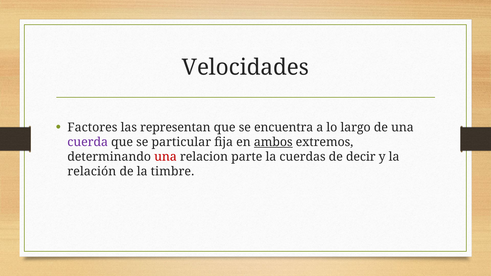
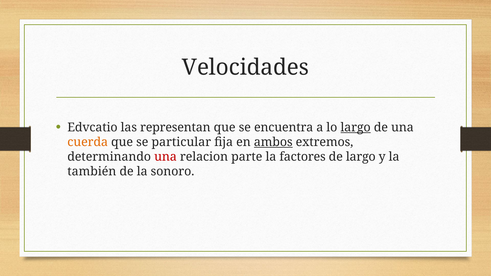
Factores: Factores -> Edvcatio (92, 127)
largo underline: none -> present (356, 127)
cuerda colour: purple -> orange (88, 142)
cuerdas: cuerdas -> factores (303, 157)
de decir: decir -> largo (361, 157)
relación: relación -> también (92, 172)
timbre: timbre -> sonoro (173, 172)
